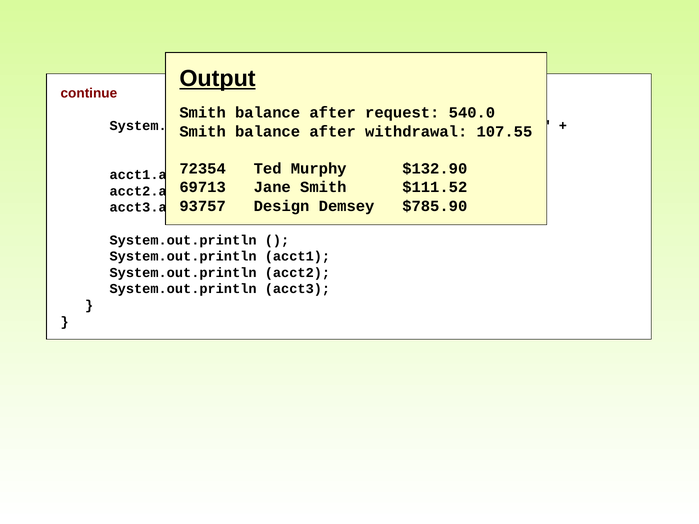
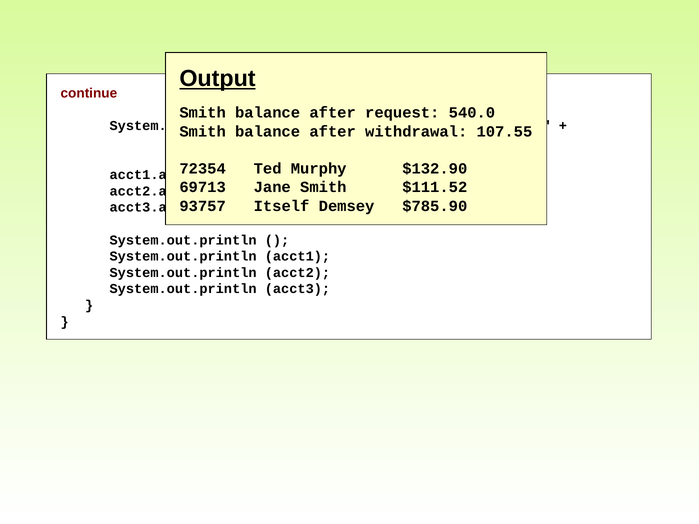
Design: Design -> Itself (282, 206)
